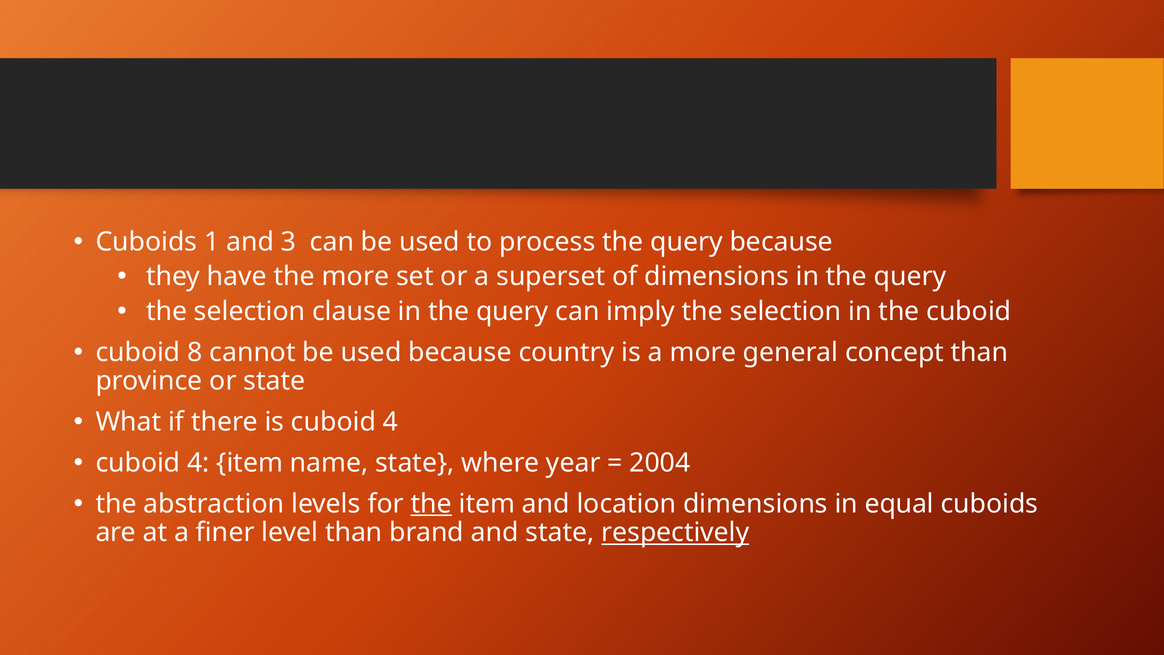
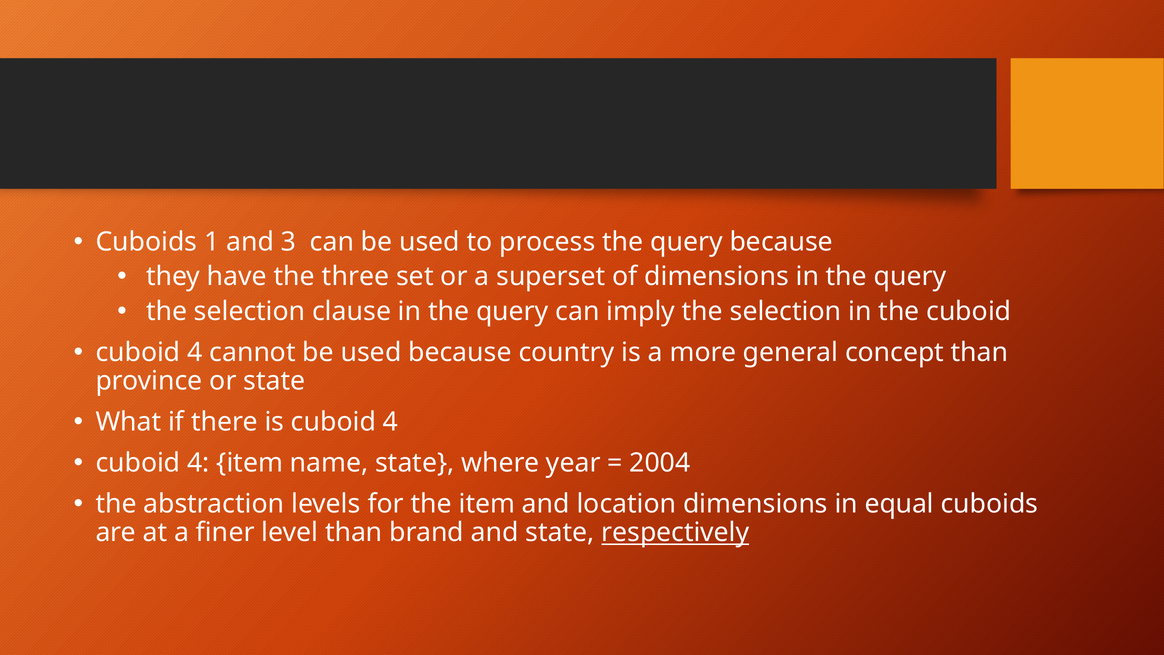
the more: more -> three (356, 277)
8: 8 -> 4 (195, 352)
the underline: present -> none (431, 504)
